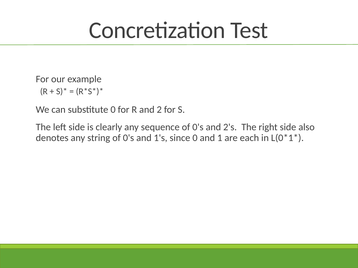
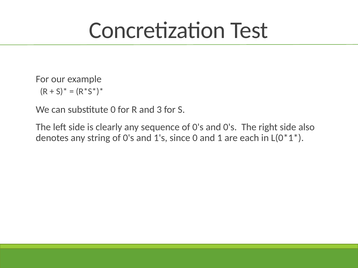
2: 2 -> 3 (159, 110)
and 2's: 2's -> 0's (230, 127)
